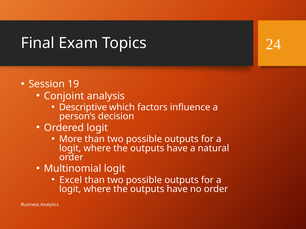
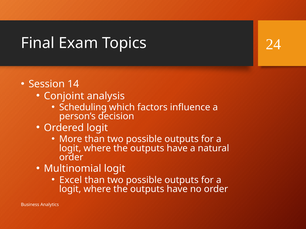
19: 19 -> 14 (73, 84)
Descriptive: Descriptive -> Scheduling (83, 108)
